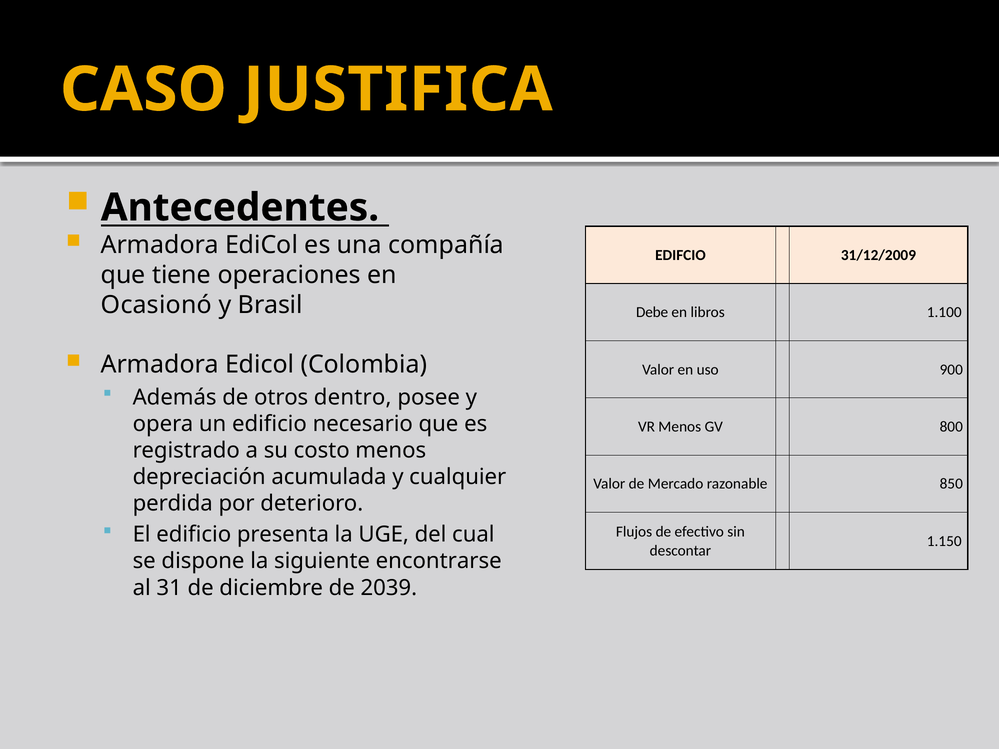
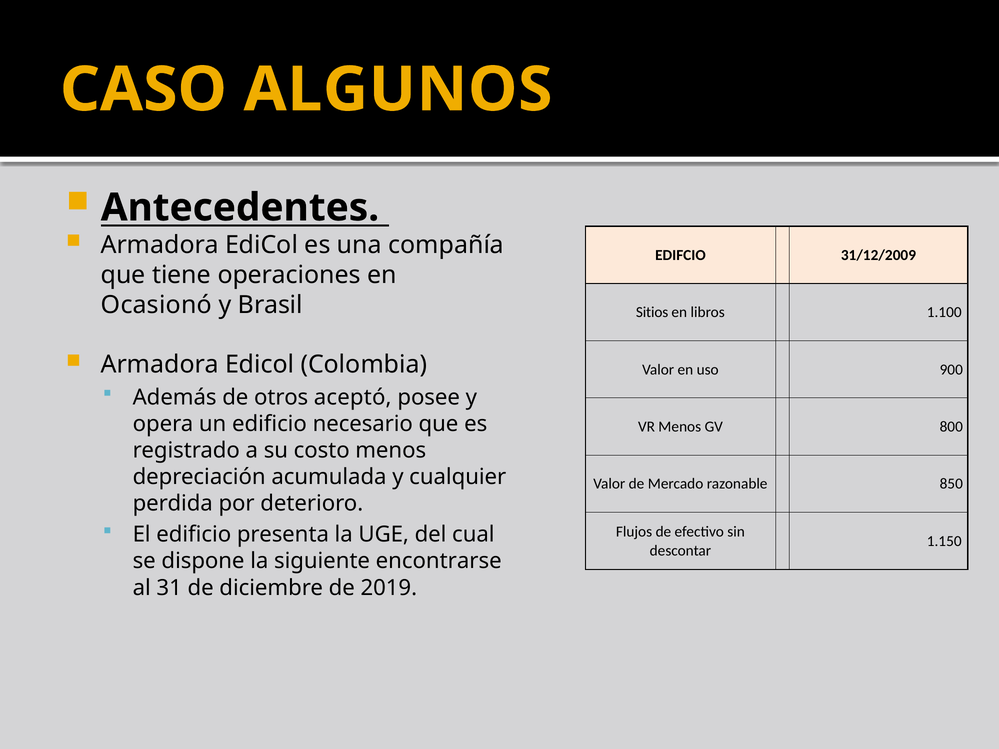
JUSTIFICA: JUSTIFICA -> ALGUNOS (398, 90)
Debe: Debe -> Sitios (652, 312)
dentro: dentro -> aceptó (353, 397)
2039: 2039 -> 2019 (389, 588)
